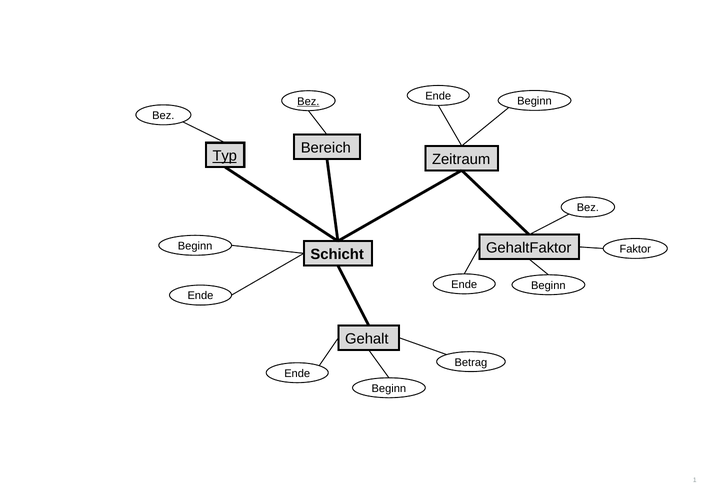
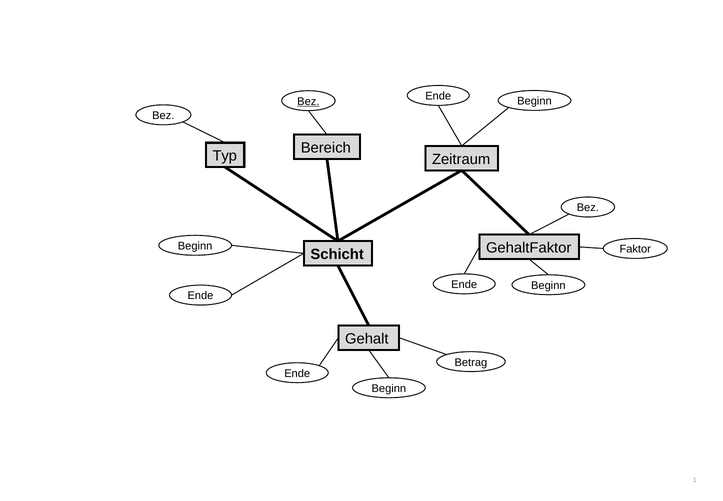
Typ underline: present -> none (225, 156)
